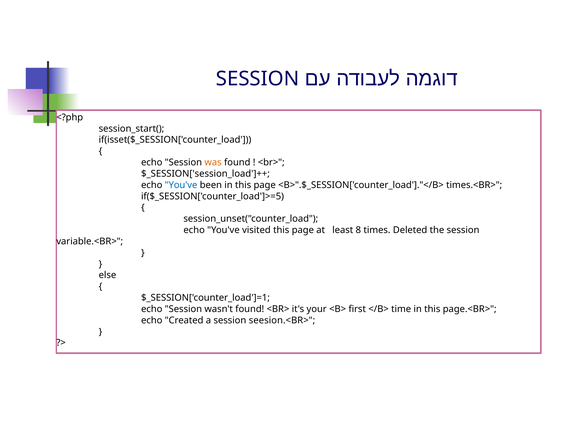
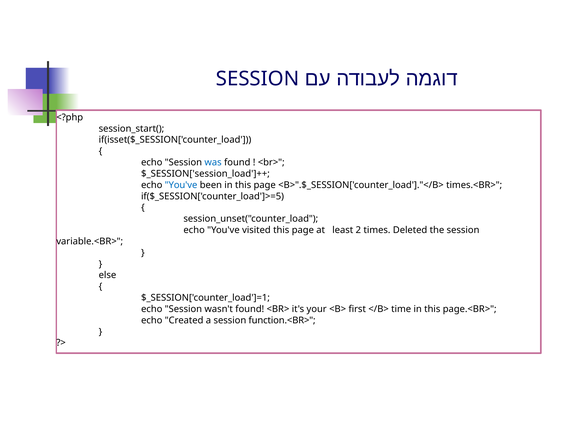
was colour: orange -> blue (213, 163)
8: 8 -> 2 (358, 231)
seesion.<BR>: seesion.<BR> -> function.<BR> (282, 321)
